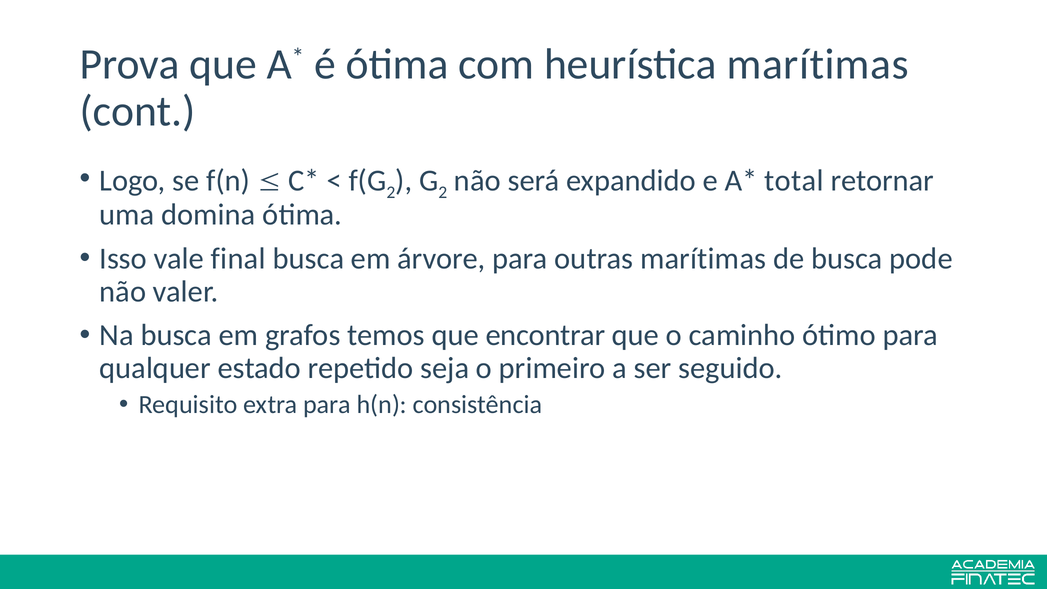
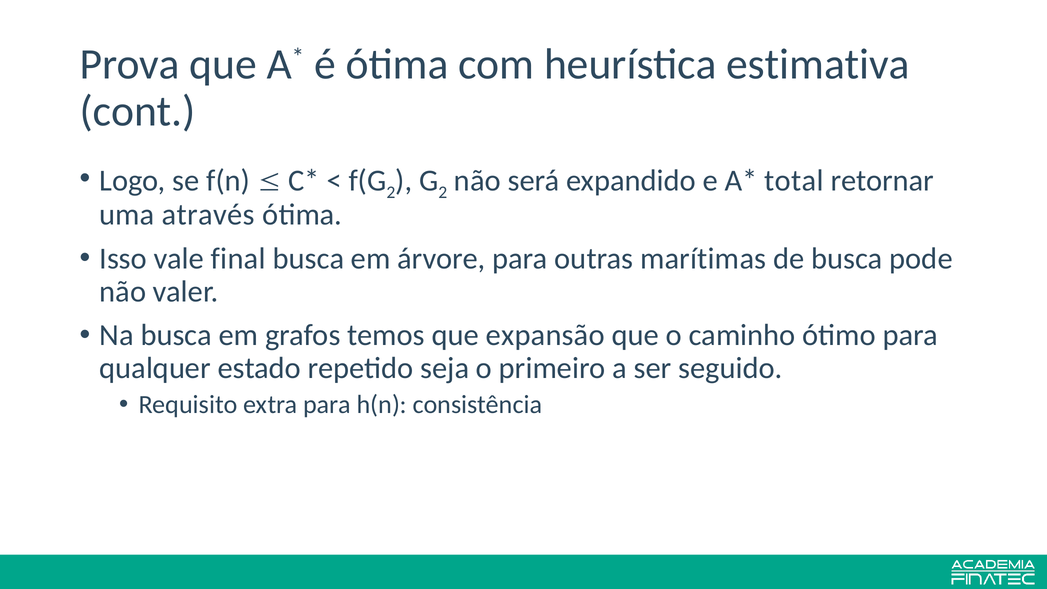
heurística marítimas: marítimas -> estimativa (818, 64)
domina: domina -> através (208, 215)
encontrar: encontrar -> expansão (545, 335)
